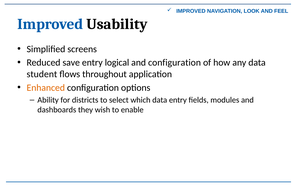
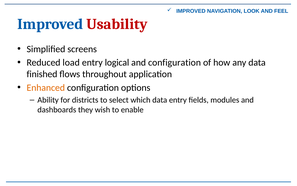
Usability colour: black -> red (117, 24)
save: save -> load (71, 62)
student: student -> finished (42, 74)
